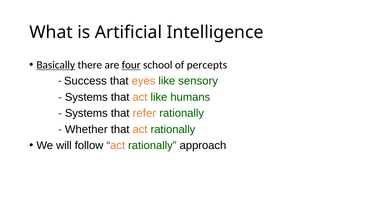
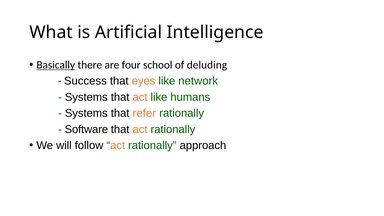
four underline: present -> none (131, 65)
percepts: percepts -> deluding (207, 65)
sensory: sensory -> network (198, 81)
Whether: Whether -> Software (86, 129)
